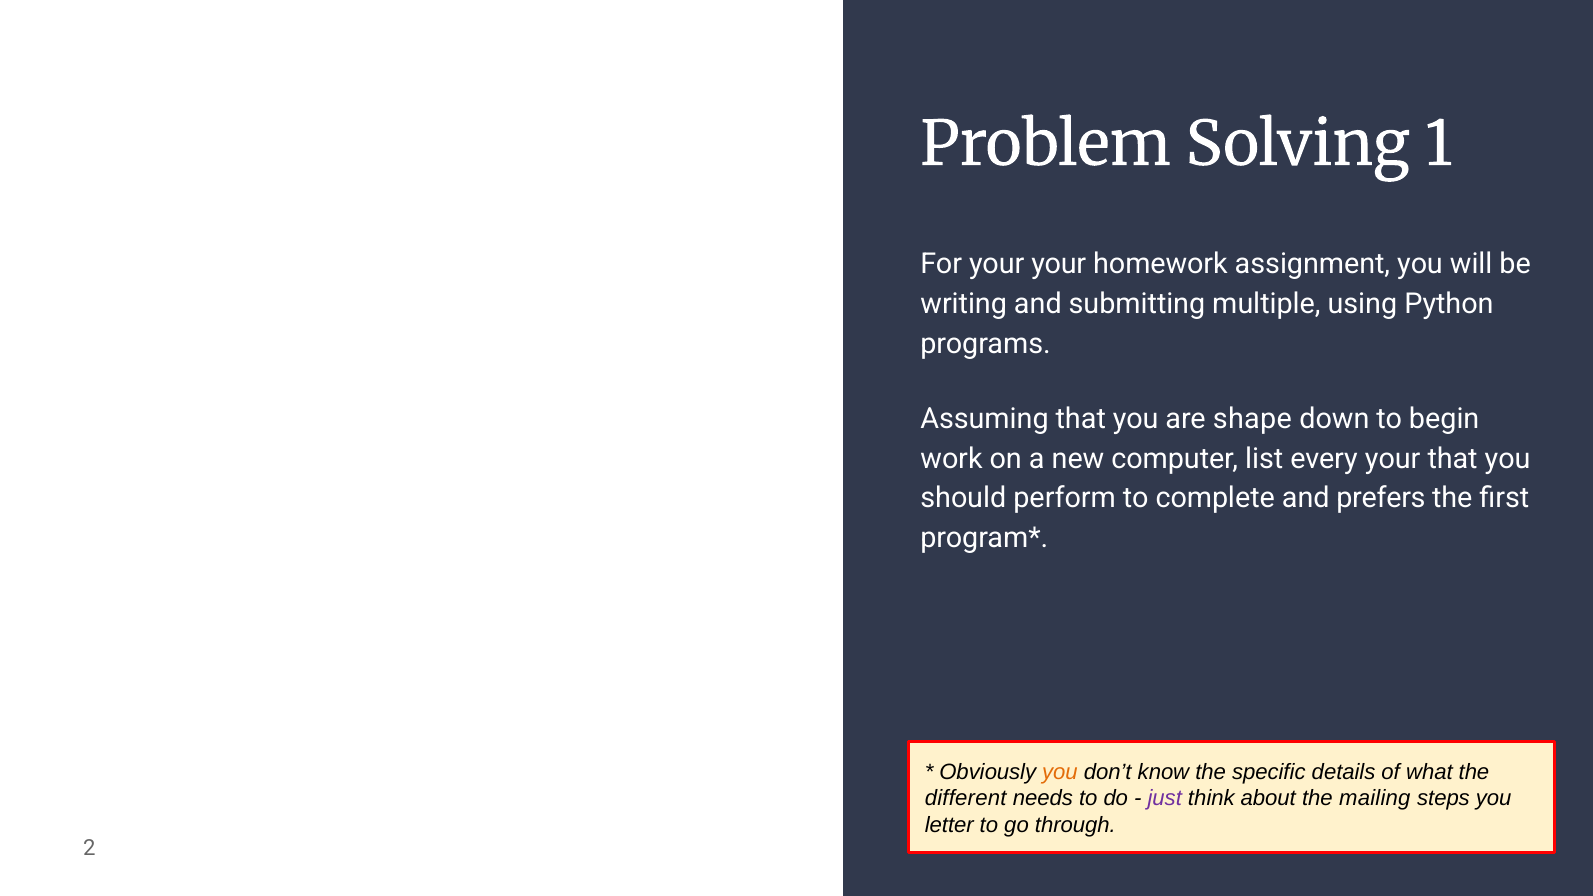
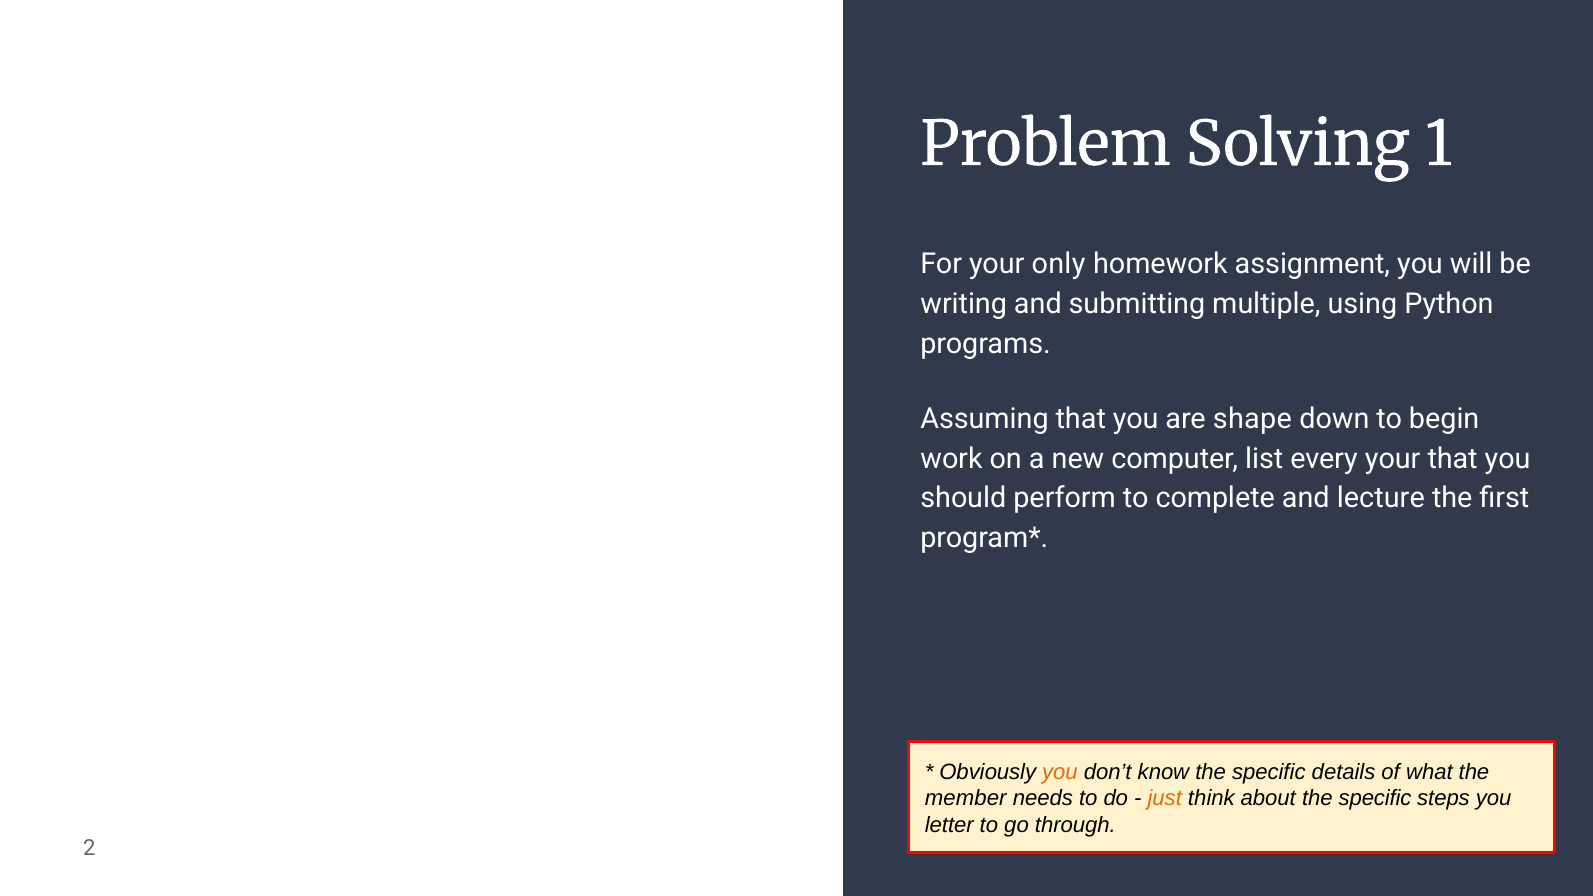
your your: your -> only (1059, 264)
prefers: prefers -> lecture (1381, 498)
different: different -> member (966, 799)
just colour: purple -> orange (1165, 799)
about the mailing: mailing -> specific (1375, 799)
